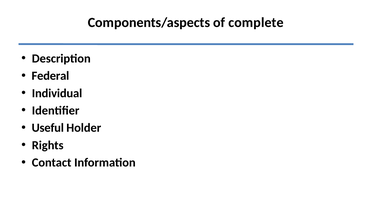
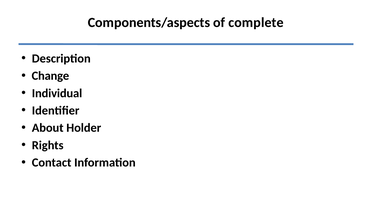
Federal: Federal -> Change (50, 76)
Useful: Useful -> About (48, 128)
